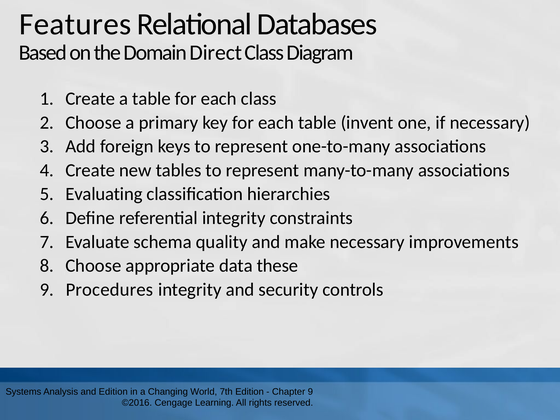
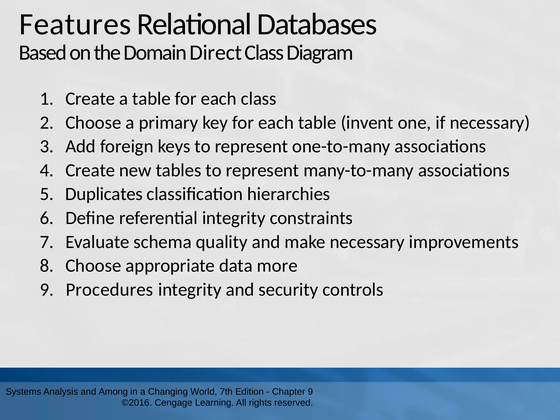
Evaluating: Evaluating -> Duplicates (104, 194)
these: these -> more (277, 266)
and Edition: Edition -> Among (113, 392)
